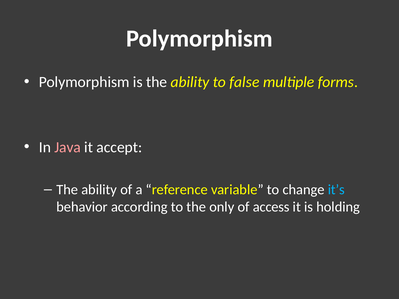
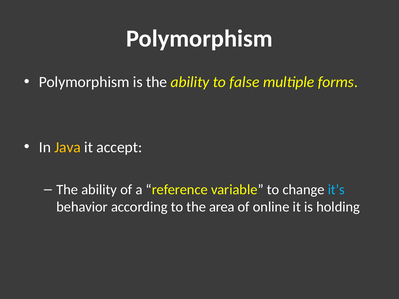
Java colour: pink -> yellow (68, 147)
only: only -> area (222, 207)
access: access -> online (271, 207)
